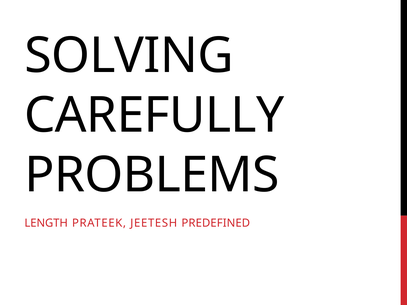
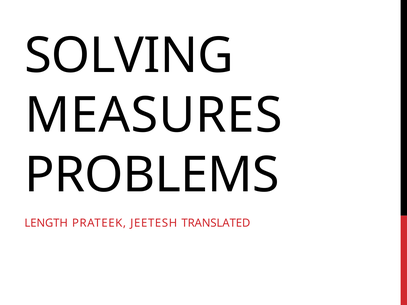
CAREFULLY: CAREFULLY -> MEASURES (154, 115)
PREDEFINED: PREDEFINED -> TRANSLATED (216, 223)
